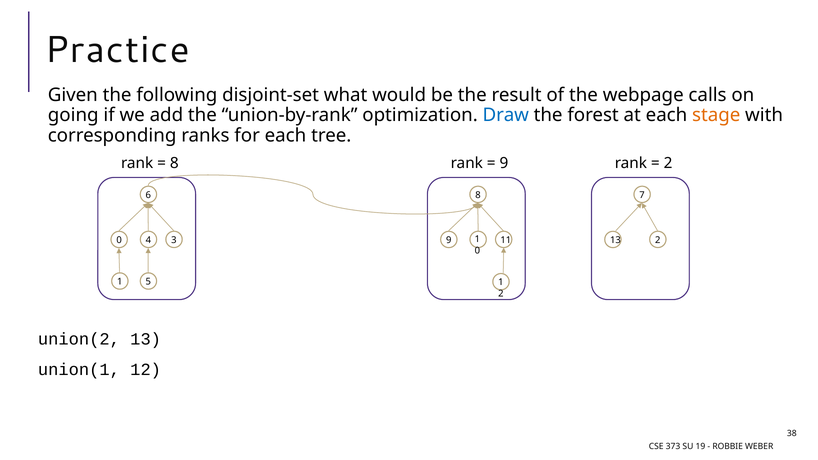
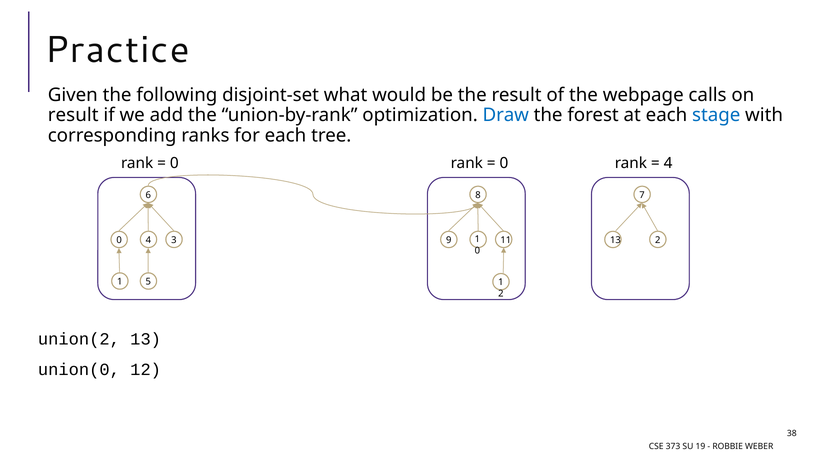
going: going -> result (73, 115)
stage colour: orange -> blue (716, 115)
8: 8 -> 0 (174, 163)
9: 9 -> 0 (504, 163)
2: 2 -> 4 (668, 163)
union(1: union(1 -> union(0 (79, 370)
